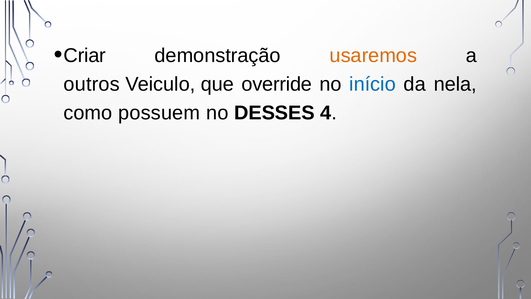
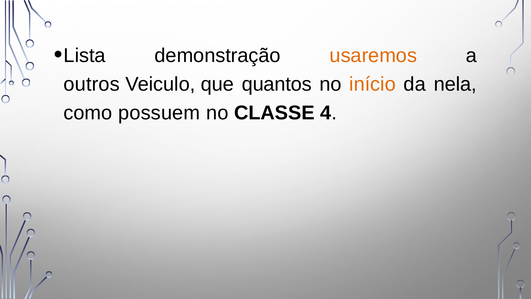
Criar: Criar -> Lista (85, 55)
override: override -> quantos (277, 84)
início colour: blue -> orange (373, 84)
DESSES: DESSES -> CLASSE (274, 113)
